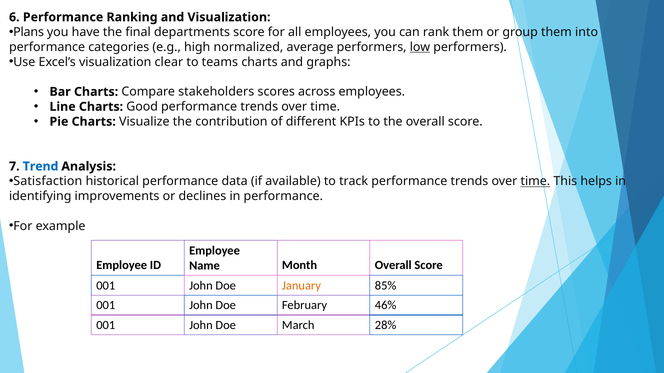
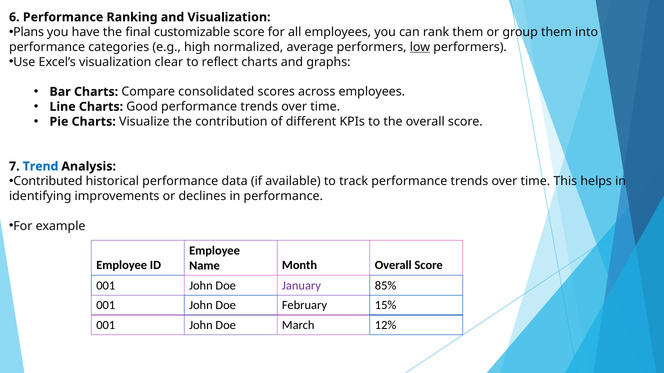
departments: departments -> customizable (192, 32)
teams: teams -> reflect (220, 62)
stakeholders: stakeholders -> consolidated (216, 92)
Satisfaction: Satisfaction -> Contributed (48, 182)
time underline: present -> none (535, 182)
January colour: orange -> purple (301, 286)
46%: 46% -> 15% (386, 306)
28%: 28% -> 12% (386, 326)
